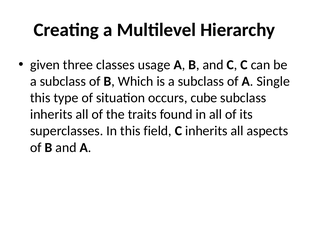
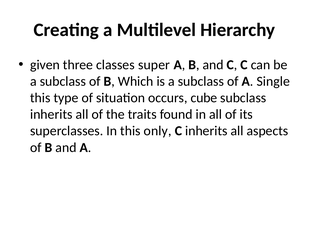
usage: usage -> super (154, 65)
field: field -> only (158, 131)
